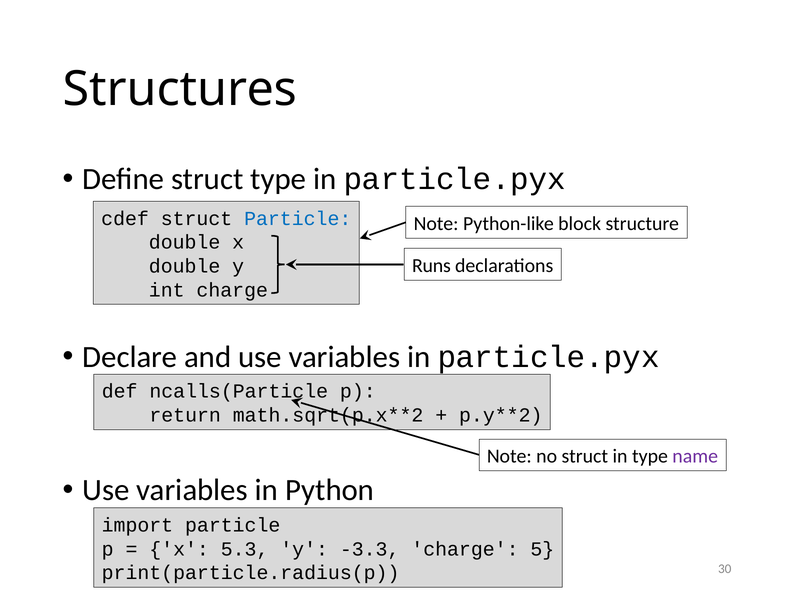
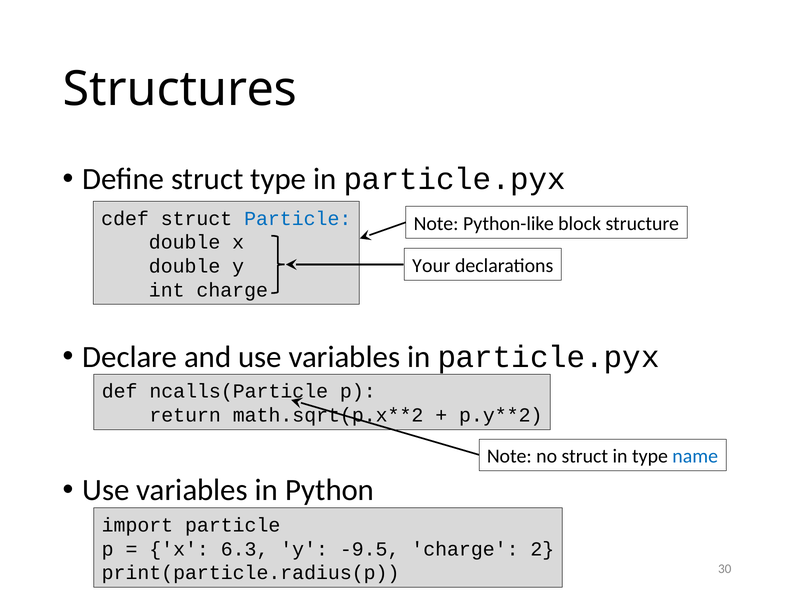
Runs: Runs -> Your (431, 265)
name colour: purple -> blue (695, 456)
5.3: 5.3 -> 6.3 (245, 548)
-3.3: -3.3 -> -9.5 (370, 548)
5: 5 -> 2 (542, 548)
